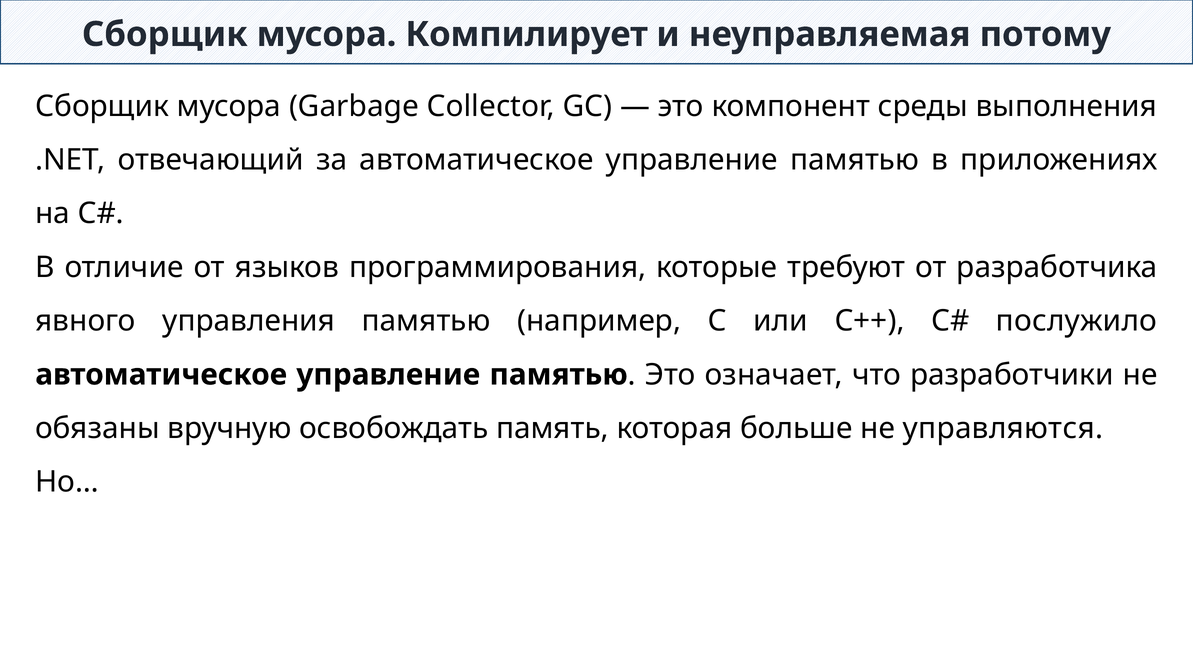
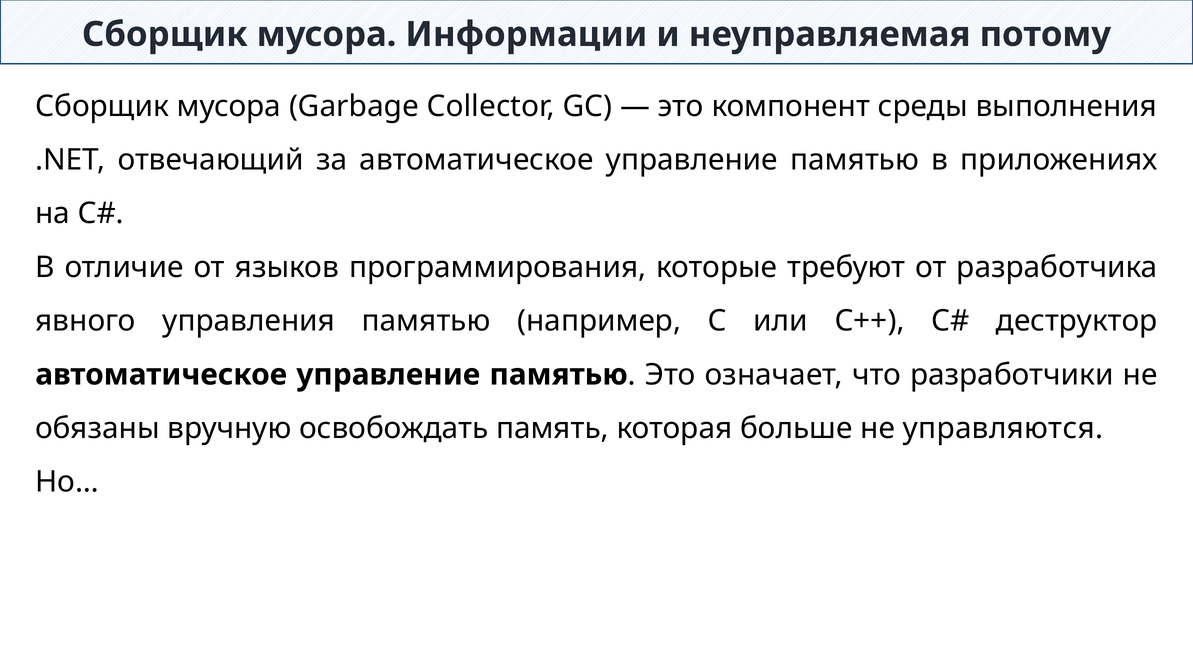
Компилирует: Компилирует -> Информации (526, 34)
послужило: послужило -> деструктор (1077, 321)
